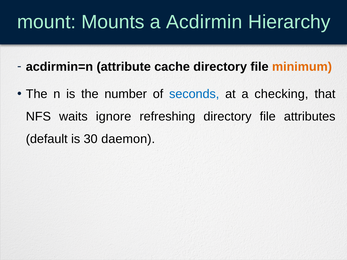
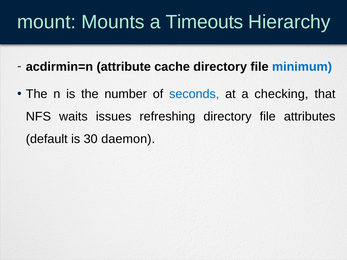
Acdirmin: Acdirmin -> Timeouts (204, 22)
minimum colour: orange -> blue (302, 67)
ignore: ignore -> issues (114, 117)
